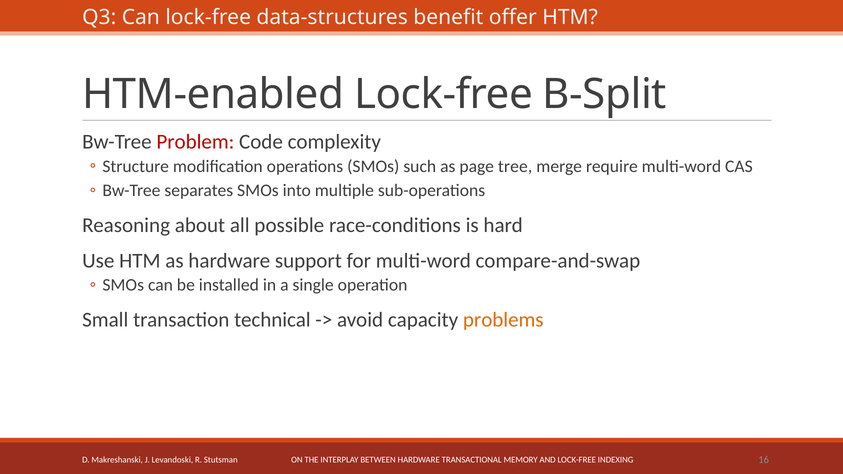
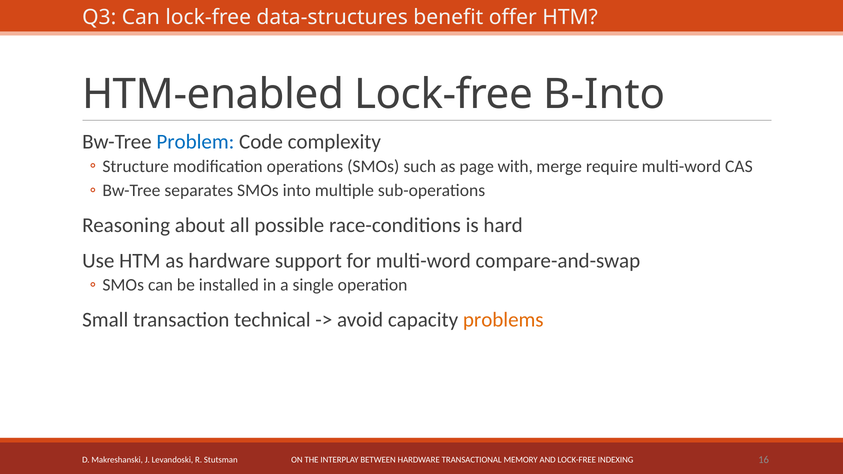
B-Split: B-Split -> B-Into (604, 94)
Problem colour: red -> blue (195, 142)
tree: tree -> with (515, 166)
